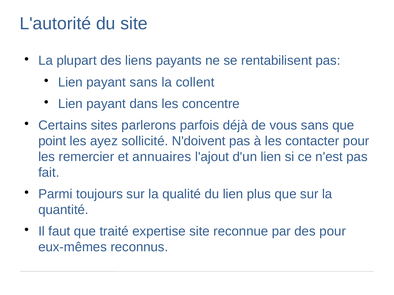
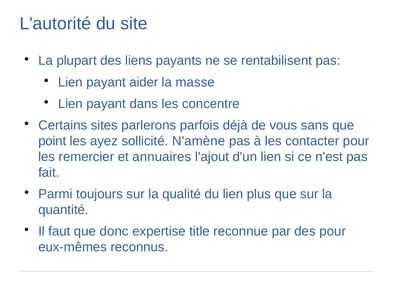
payant sans: sans -> aider (144, 82)
collent: collent -> masse (195, 82)
N'doivent: N'doivent -> N'amène (199, 141)
traité: traité -> donc (114, 232)
expertise site: site -> title (200, 232)
